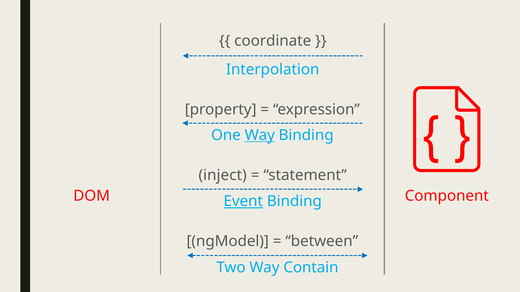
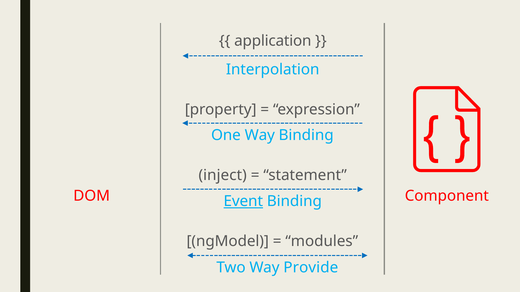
coordinate: coordinate -> application (273, 41)
Way underline: present -> none (260, 135)
between: between -> modules (322, 242)
Contain: Contain -> Provide (311, 268)
